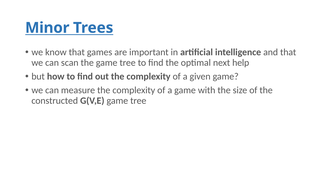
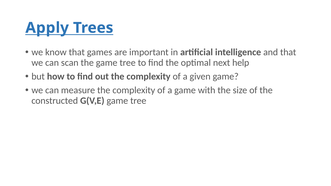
Minor: Minor -> Apply (47, 28)
